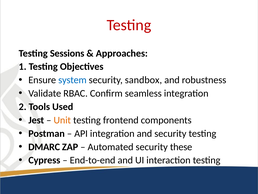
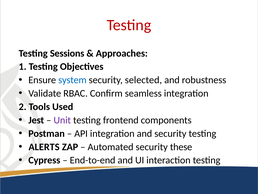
sandbox: sandbox -> selected (143, 80)
Unit colour: orange -> purple (62, 120)
DMARC: DMARC -> ALERTS (44, 147)
